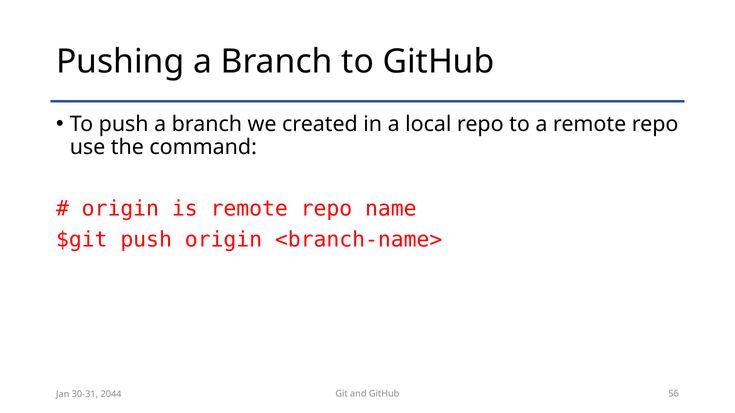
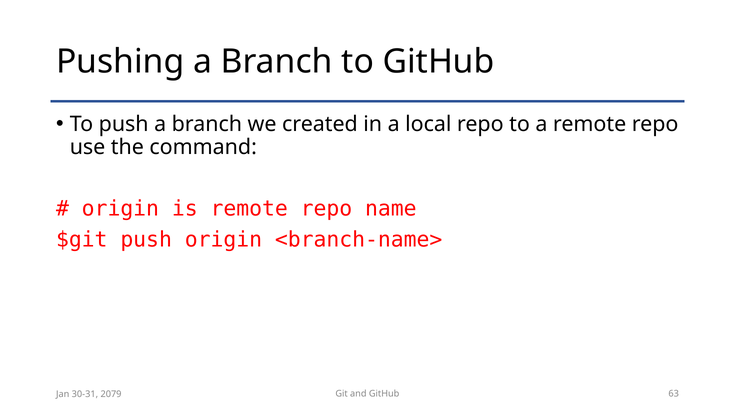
56: 56 -> 63 (674, 394)
2044: 2044 -> 2079 (111, 395)
